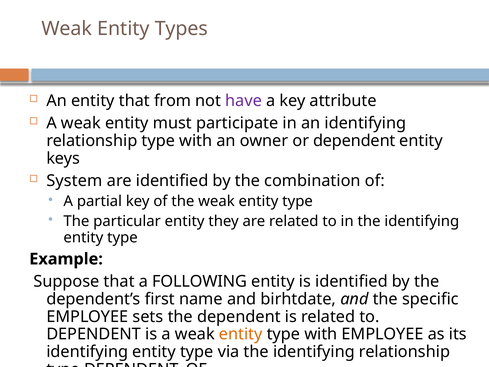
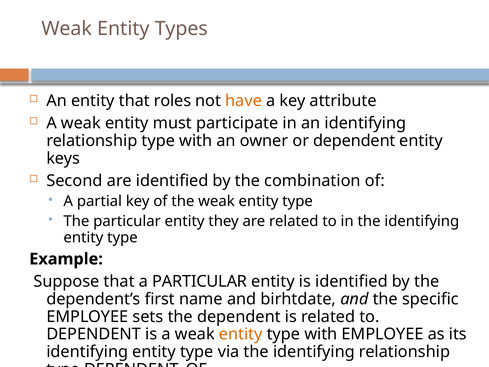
from: from -> roles (173, 101)
have colour: purple -> orange (244, 101)
System: System -> Second (74, 181)
a FOLLOWING: FOLLOWING -> PARTICULAR (200, 281)
